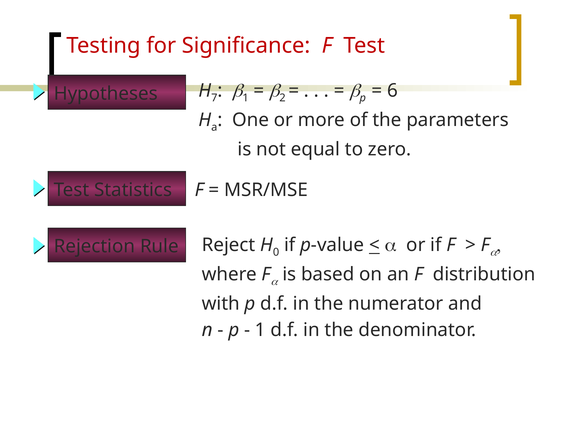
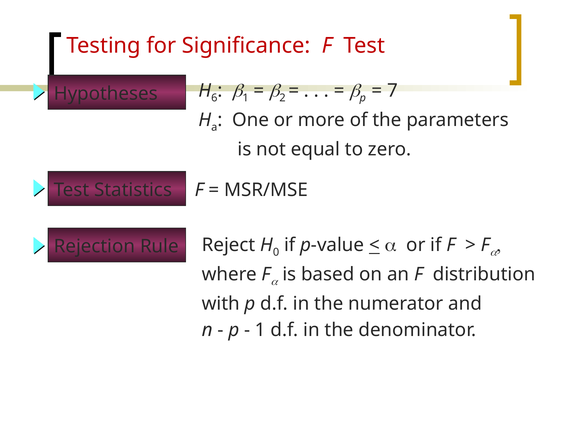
7: 7 -> 6 (214, 98)
6: 6 -> 7 (393, 91)
